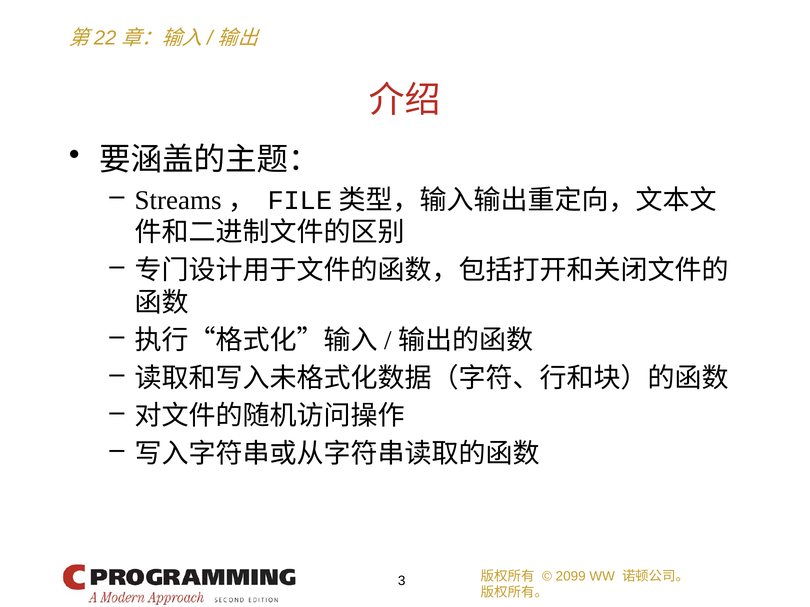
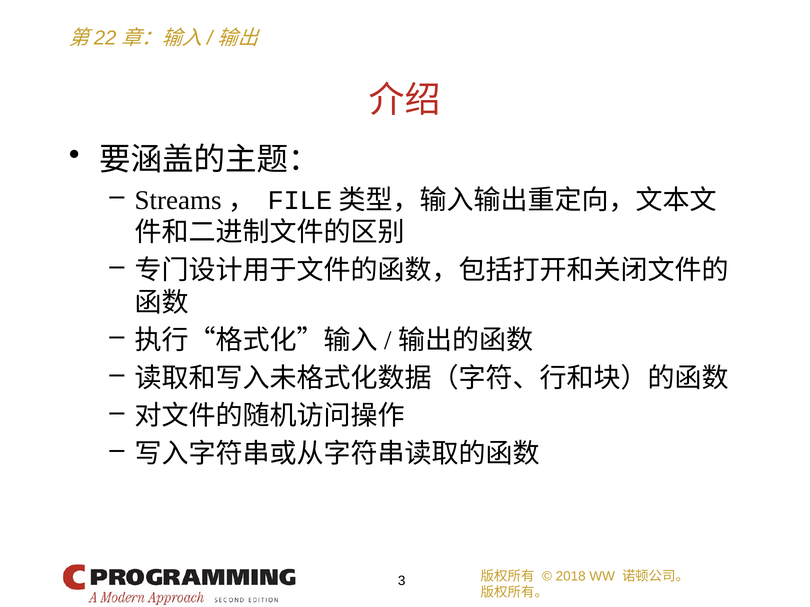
2099: 2099 -> 2018 (571, 577)
